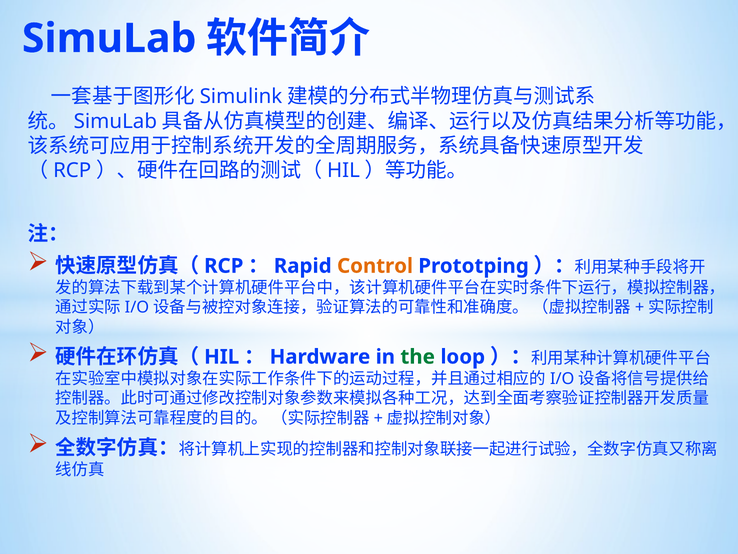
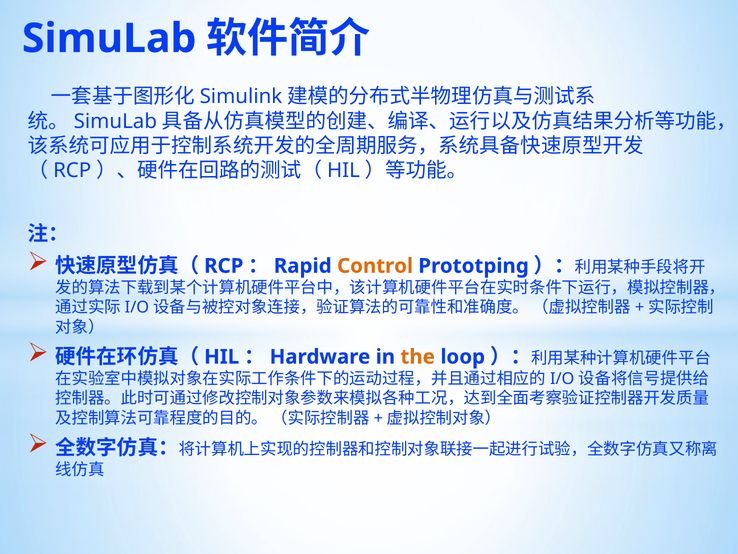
the colour: green -> orange (418, 357)
